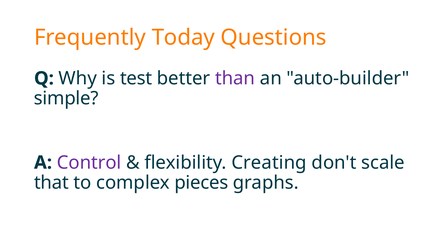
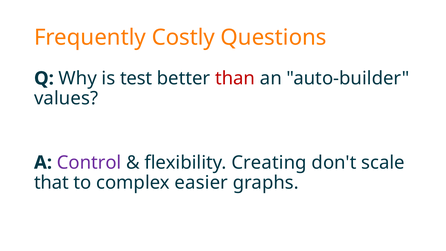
Today: Today -> Costly (183, 37)
than colour: purple -> red (235, 78)
simple: simple -> values (66, 98)
pieces: pieces -> easier (201, 183)
